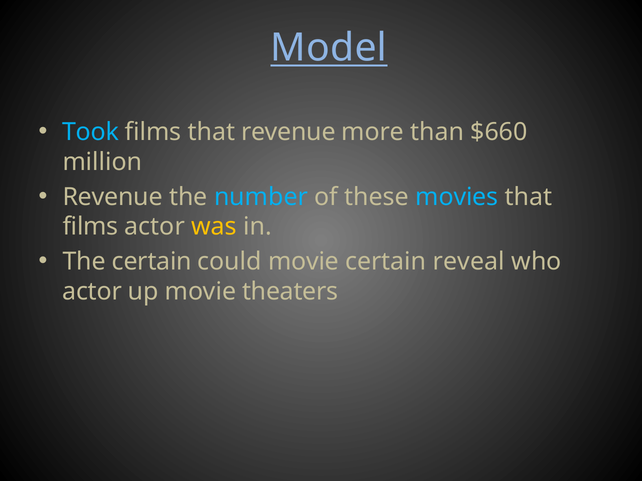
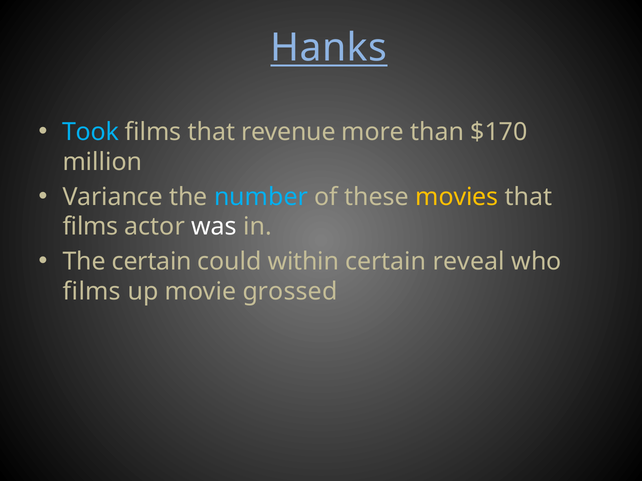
Model: Model -> Hanks (329, 48)
$660: $660 -> $170 (499, 132)
Revenue: Revenue -> Variance (113, 197)
movies colour: light blue -> yellow (457, 197)
was colour: yellow -> white (214, 227)
could movie: movie -> within (303, 262)
actor: actor -> films (92, 292)
theaters: theaters -> grossed (290, 292)
